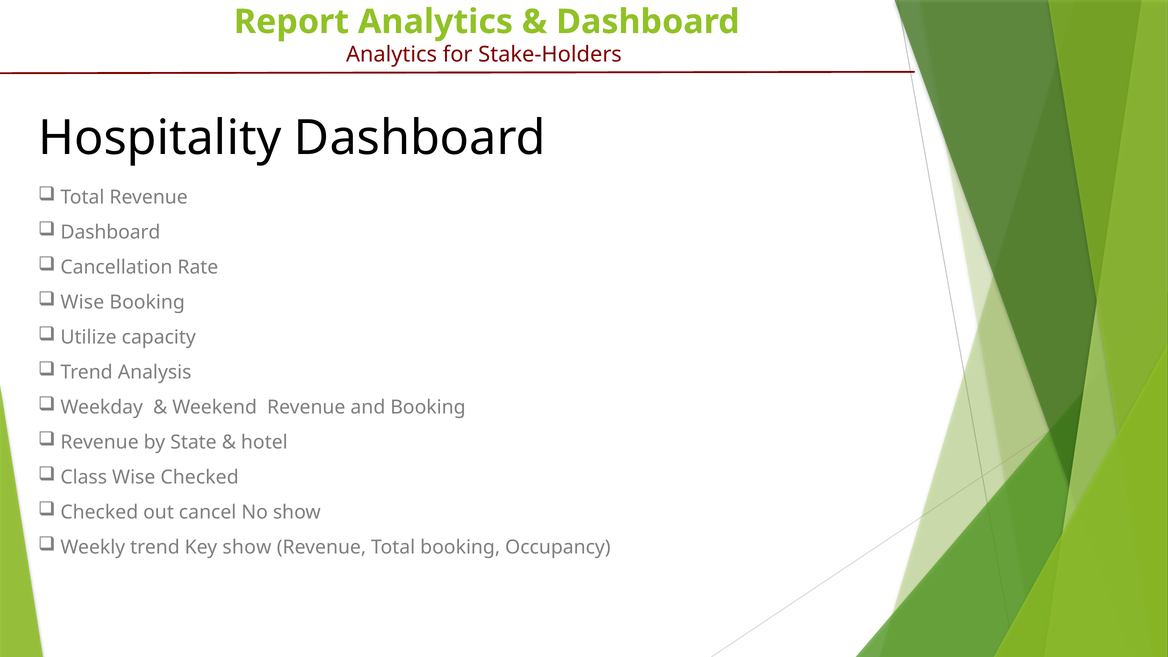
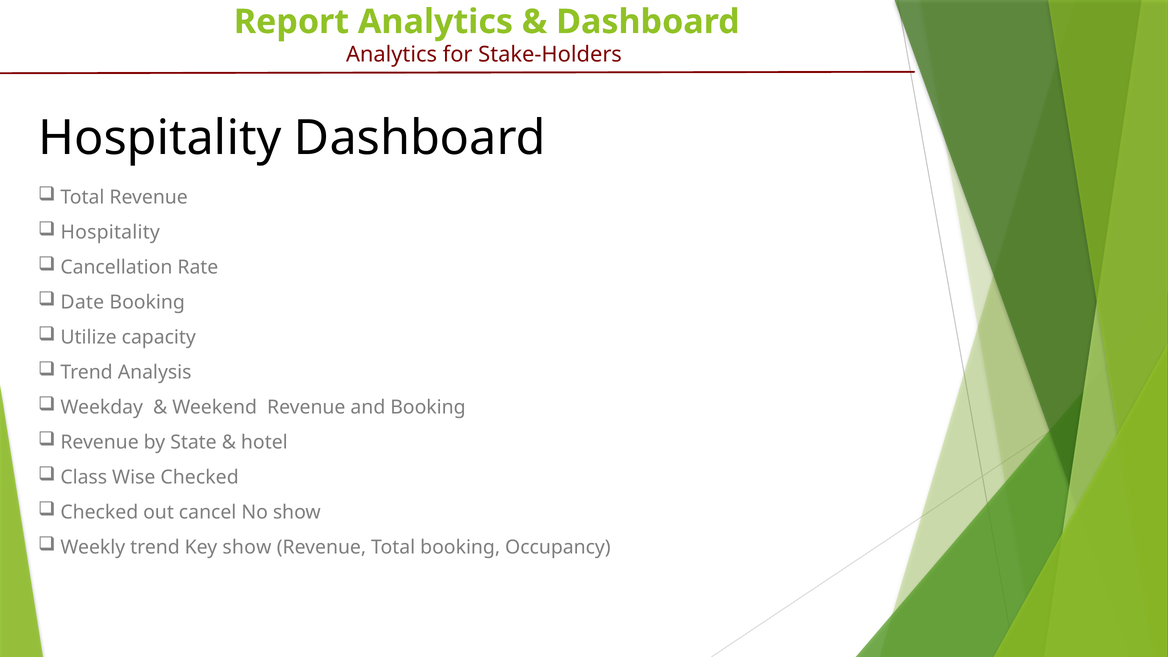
Dashboard: Dashboard -> Hospitality (110, 232)
Wise: Wise -> Date (82, 302)
